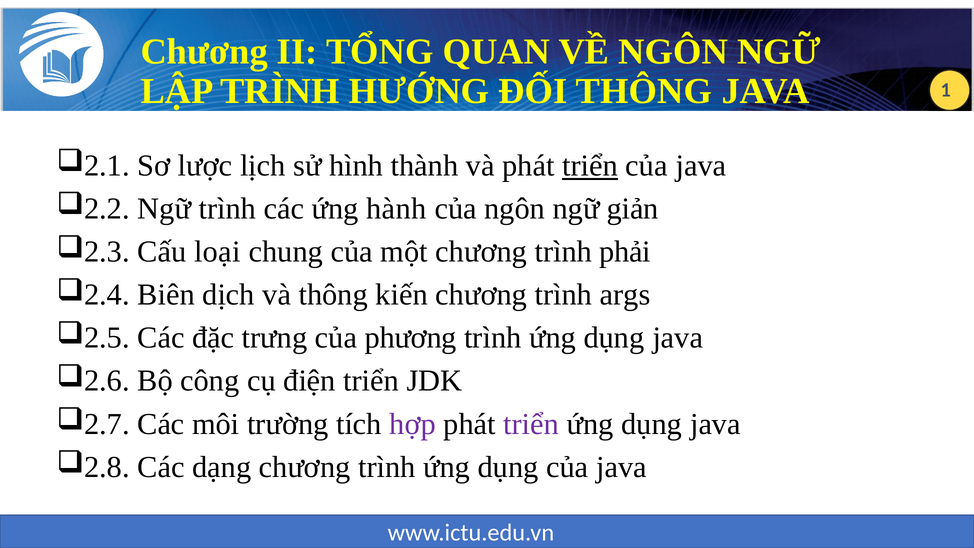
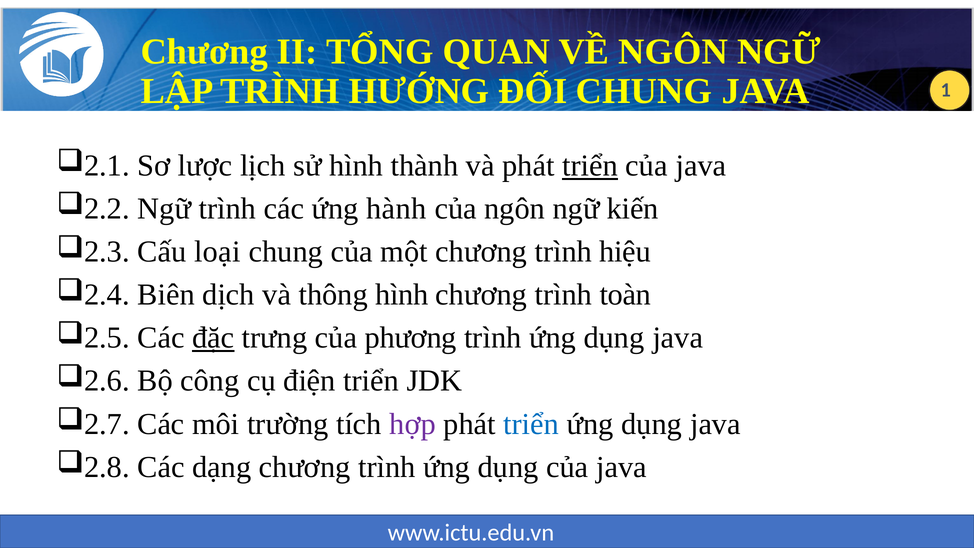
ĐỐI THÔNG: THÔNG -> CHUNG (644, 91)
giản: giản -> kiến (633, 209)
phải: phải -> hiệu (625, 252)
thông kiến: kiến -> hình (402, 295)
args: args -> toàn (625, 295)
đặc underline: none -> present (213, 338)
triển colour: purple -> blue (531, 424)
